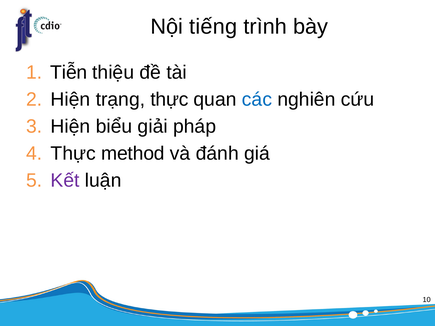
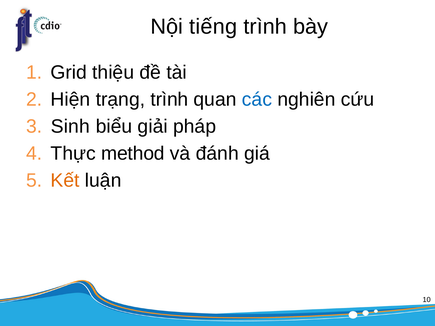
Tiễn: Tiễn -> Grid (69, 72)
trạng thực: thực -> trình (169, 100)
Hiện: Hiện -> Sinh (70, 127)
Kết colour: purple -> orange (65, 181)
